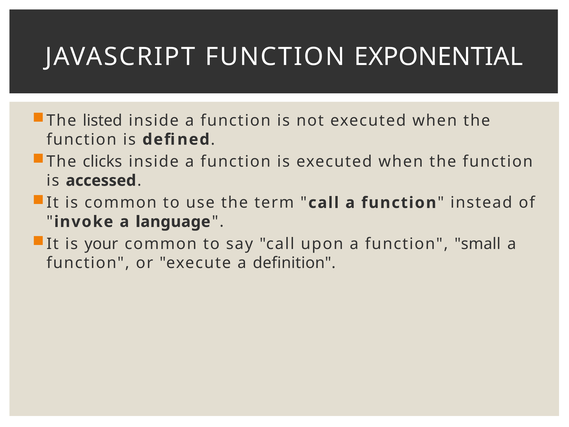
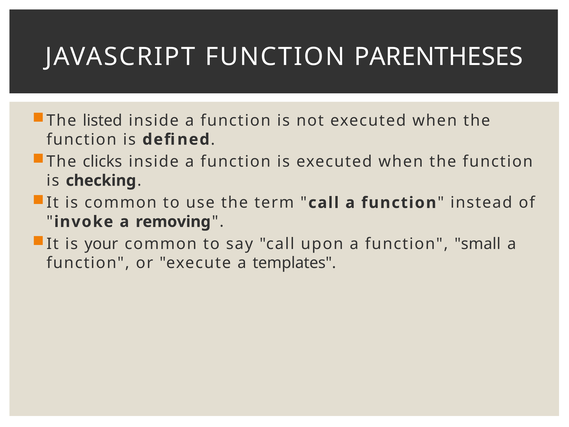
EXPONENTIAL: EXPONENTIAL -> PARENTHESES (439, 57)
accessed: accessed -> checking (101, 180)
language: language -> removing (173, 222)
definition: definition -> templates (294, 263)
